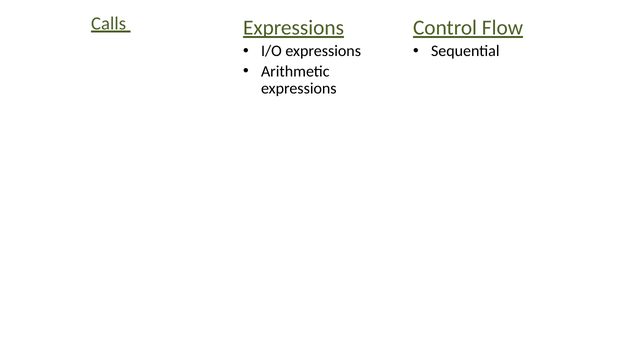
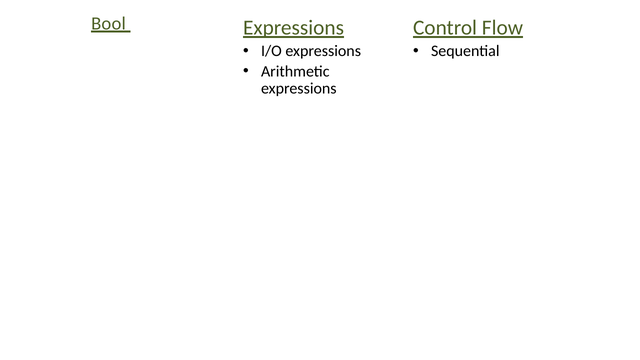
Calls: Calls -> Bool (108, 23)
